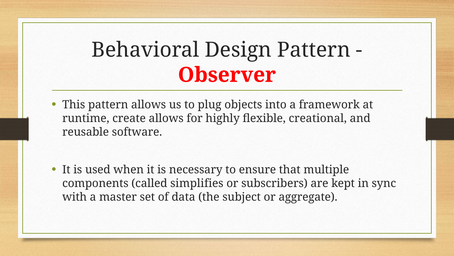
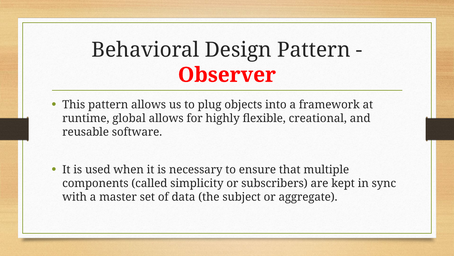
create: create -> global (129, 118)
simplifies: simplifies -> simplicity (197, 183)
